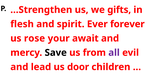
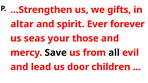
flesh: flesh -> altar (22, 24)
rose: rose -> seas (35, 38)
await: await -> those (85, 38)
all colour: purple -> black (114, 53)
